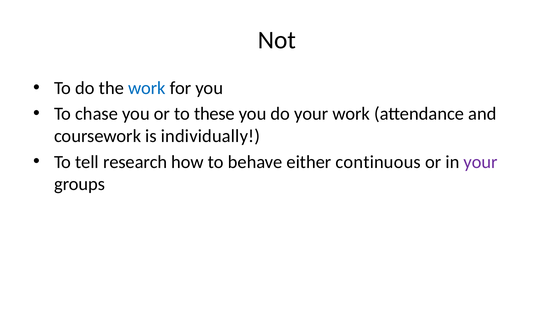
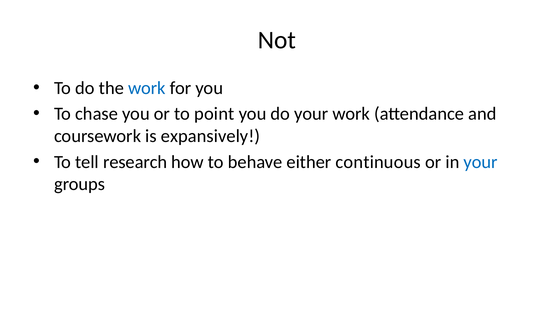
these: these -> point (214, 114)
individually: individually -> expansively (210, 136)
your colour: purple -> blue (481, 162)
